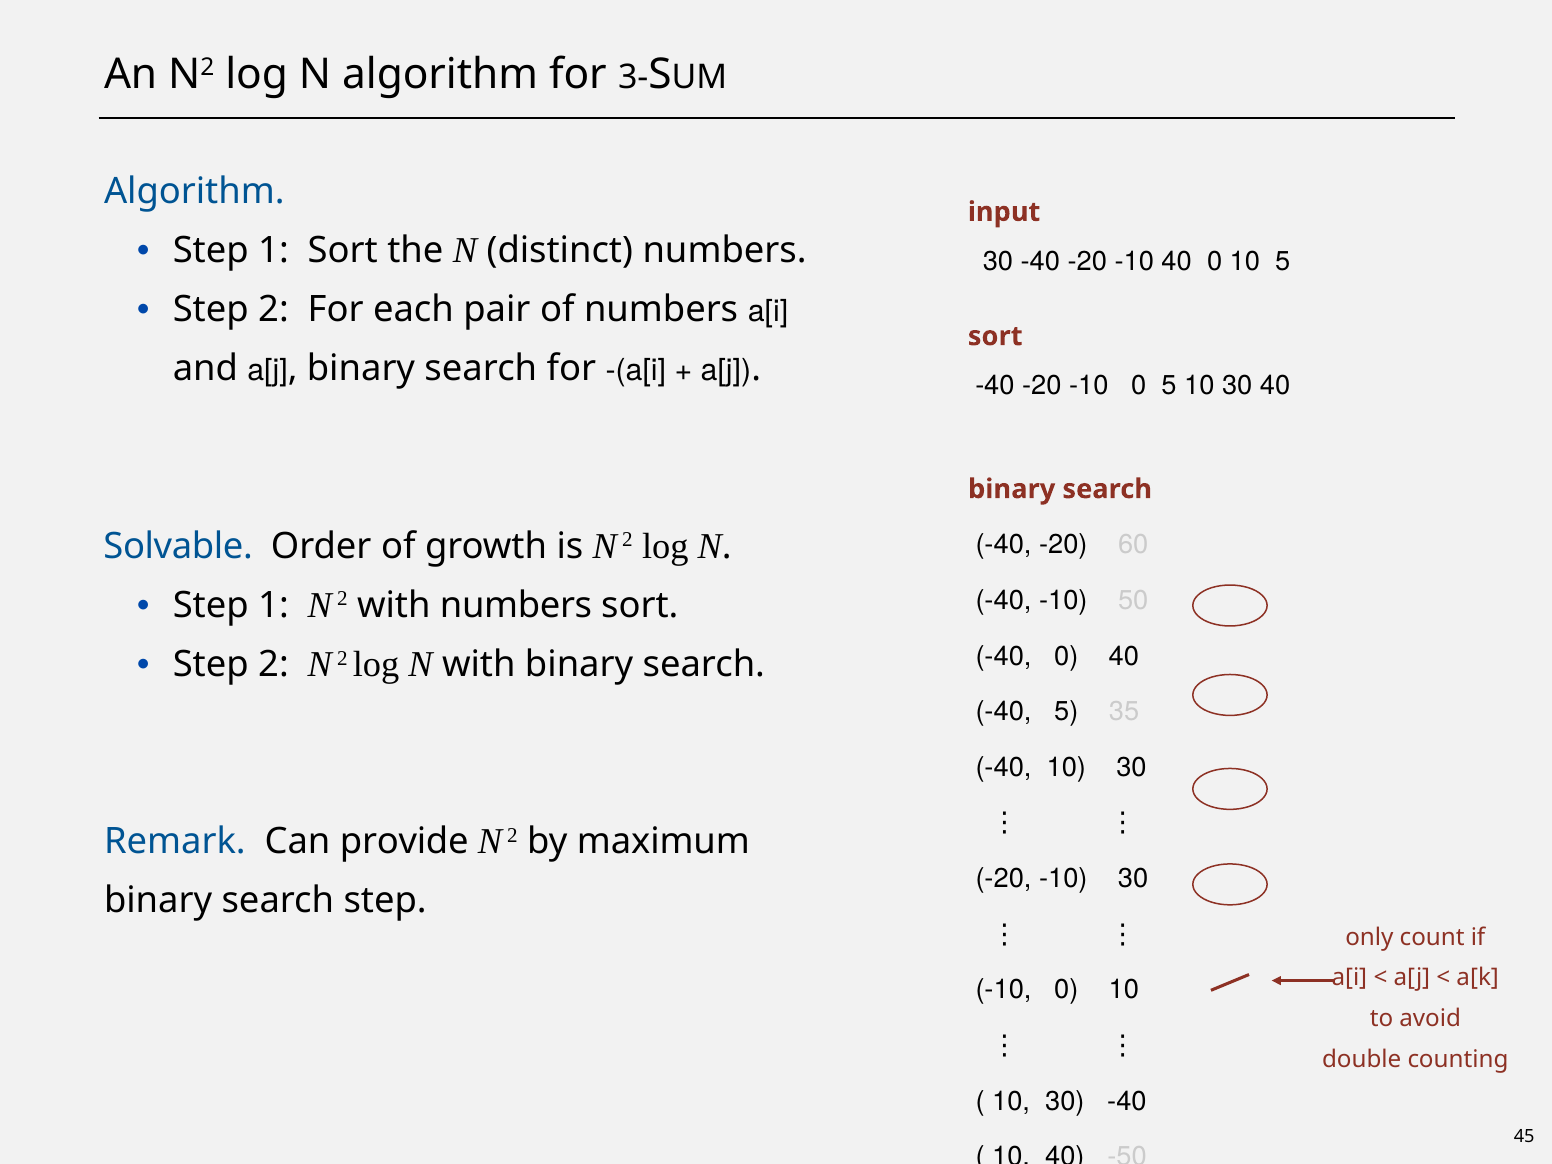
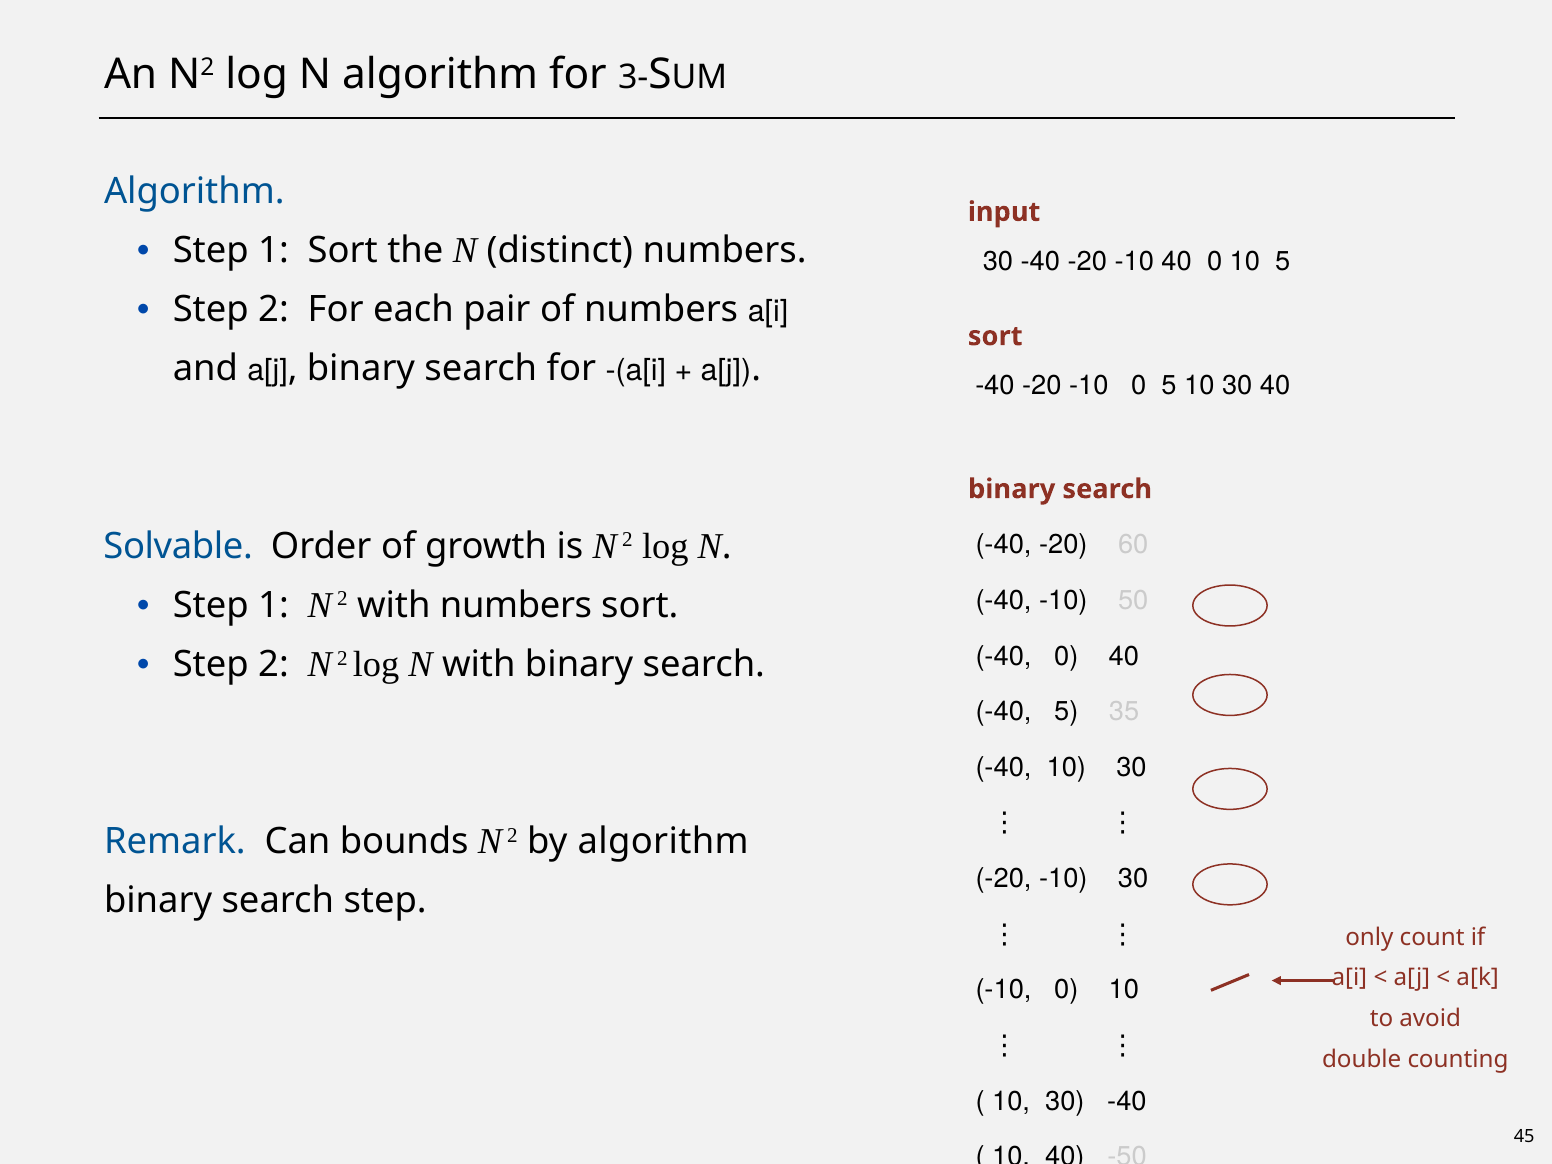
provide: provide -> bounds (404, 842)
by maximum: maximum -> algorithm (663, 842)
